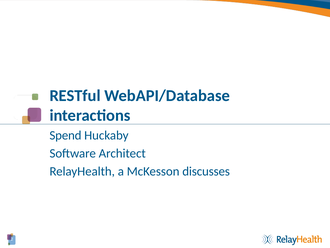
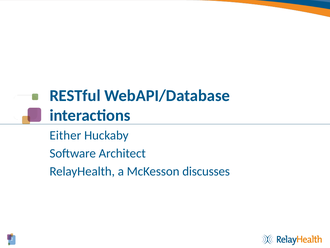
Spend: Spend -> Either (65, 135)
